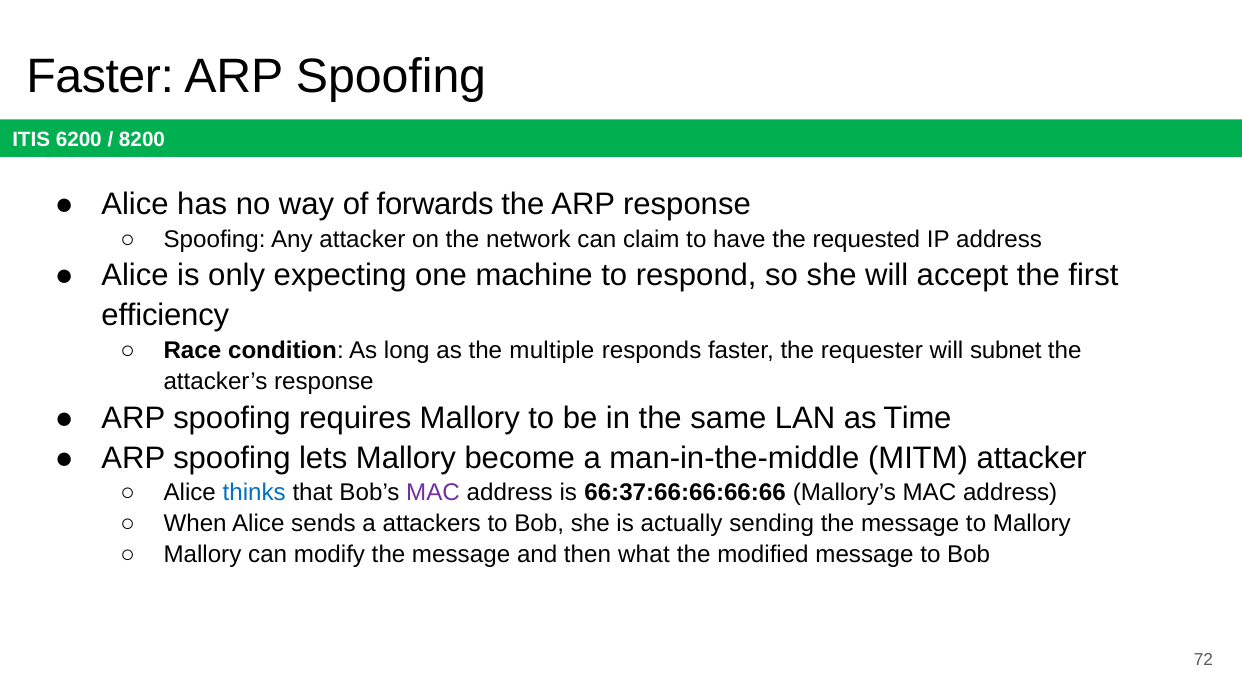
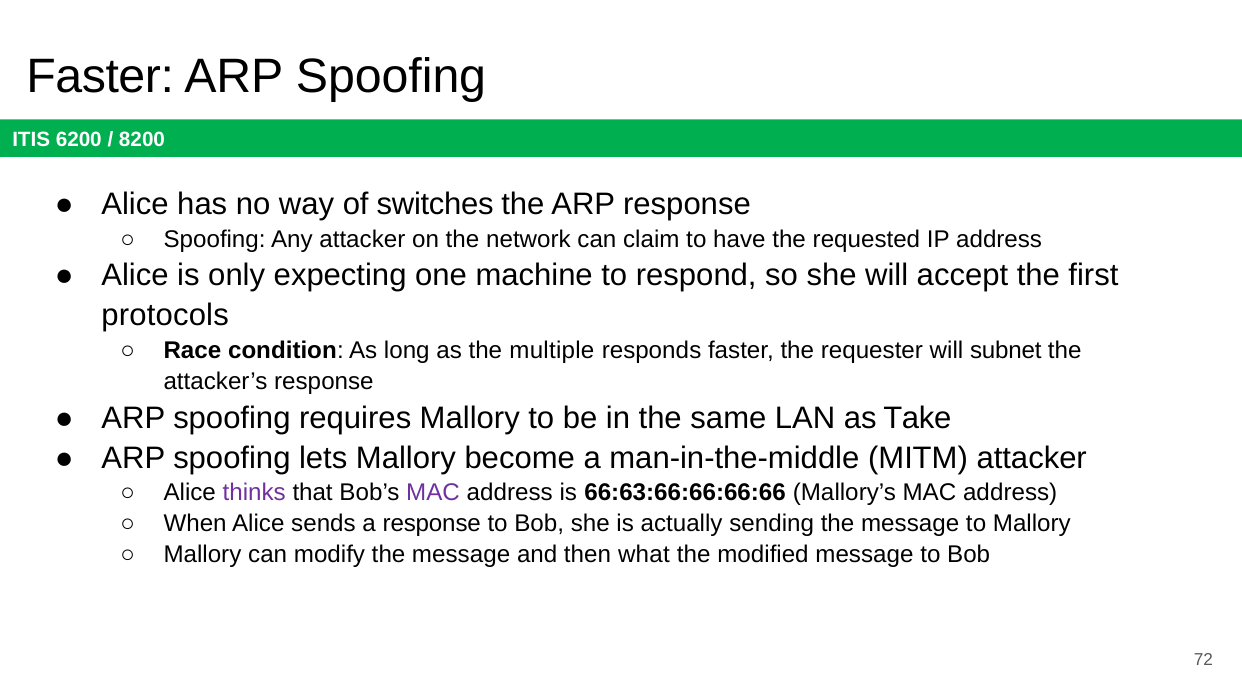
forwards: forwards -> switches (435, 205)
efficiency: efficiency -> protocols (165, 316)
Time: Time -> Take (917, 418)
thinks colour: blue -> purple (254, 493)
66:37:66:66:66:66: 66:37:66:66:66:66 -> 66:63:66:66:66:66 (685, 493)
a attackers: attackers -> response (432, 524)
